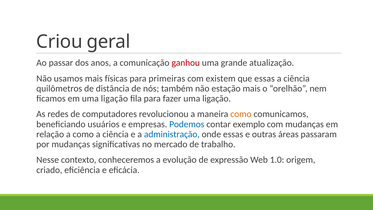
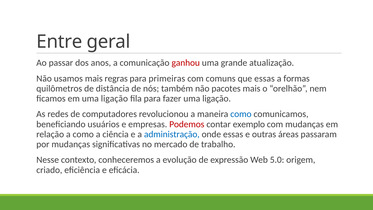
Criou: Criou -> Entre (59, 42)
físicas: físicas -> regras (116, 78)
existem: existem -> comuns (221, 78)
ciência: ciência -> formas (297, 78)
estação: estação -> pacotes (226, 88)
como colour: orange -> blue (241, 114)
Podemos colour: blue -> red (187, 124)
1.0: 1.0 -> 5.0 (277, 160)
